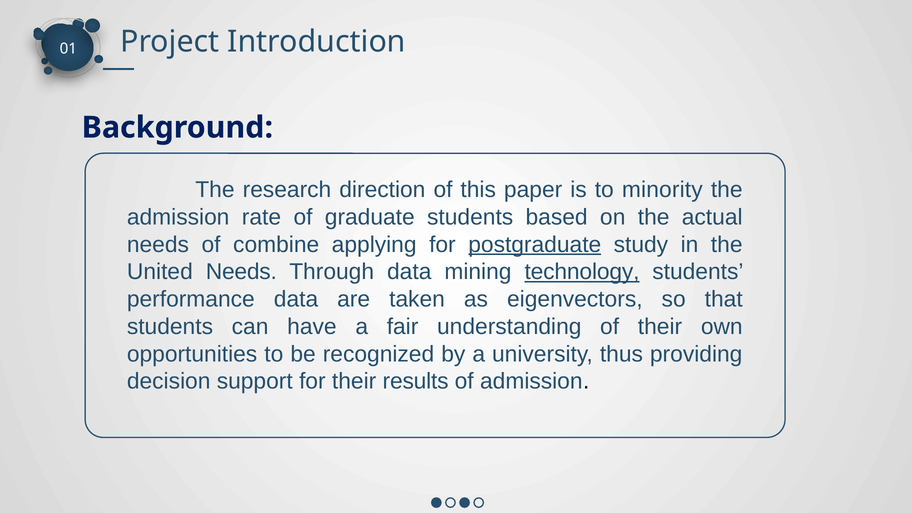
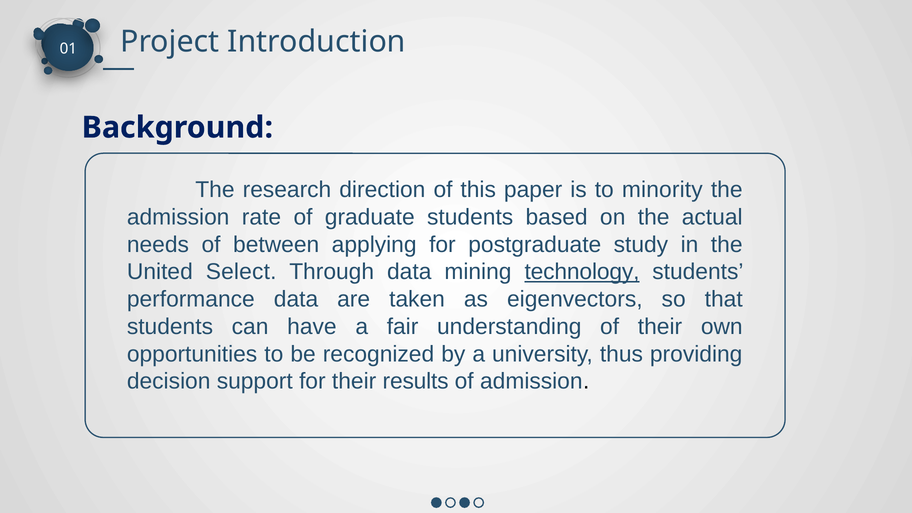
combine: combine -> between (276, 245)
postgraduate underline: present -> none (535, 245)
United Needs: Needs -> Select (241, 272)
